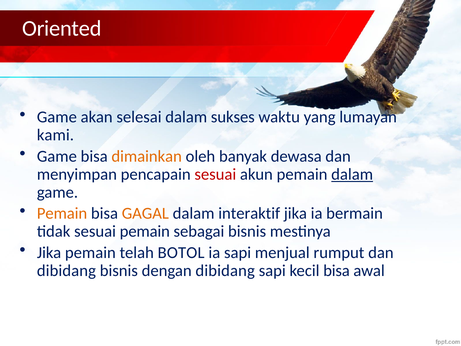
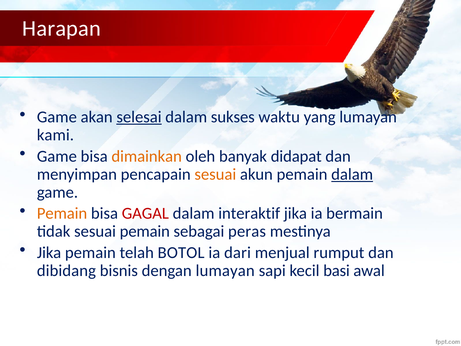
Oriented: Oriented -> Harapan (62, 29)
selesai underline: none -> present (139, 117)
dewasa: dewasa -> didapat (296, 156)
sesuai colour: red -> orange (215, 174)
GAGAL colour: orange -> red (145, 213)
sebagai bisnis: bisnis -> peras (247, 231)
ia sapi: sapi -> dari (237, 253)
dengan dibidang: dibidang -> lumayan (225, 270)
kecil bisa: bisa -> basi (337, 270)
